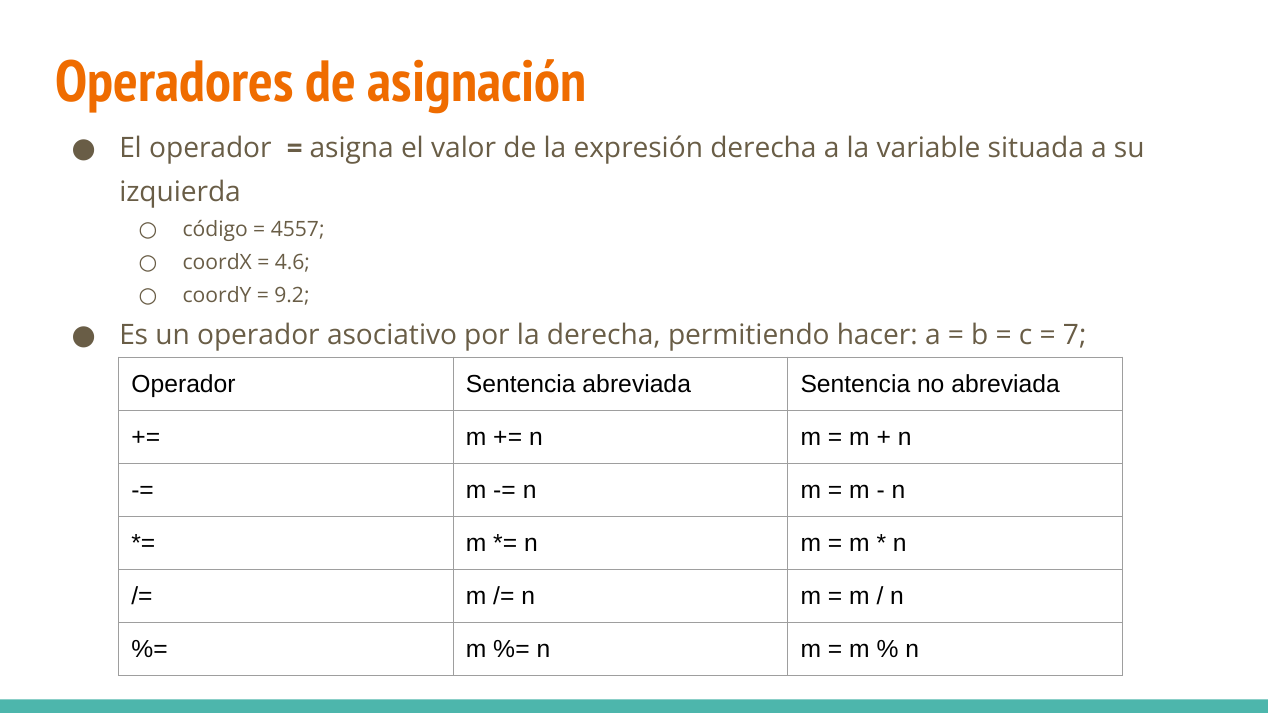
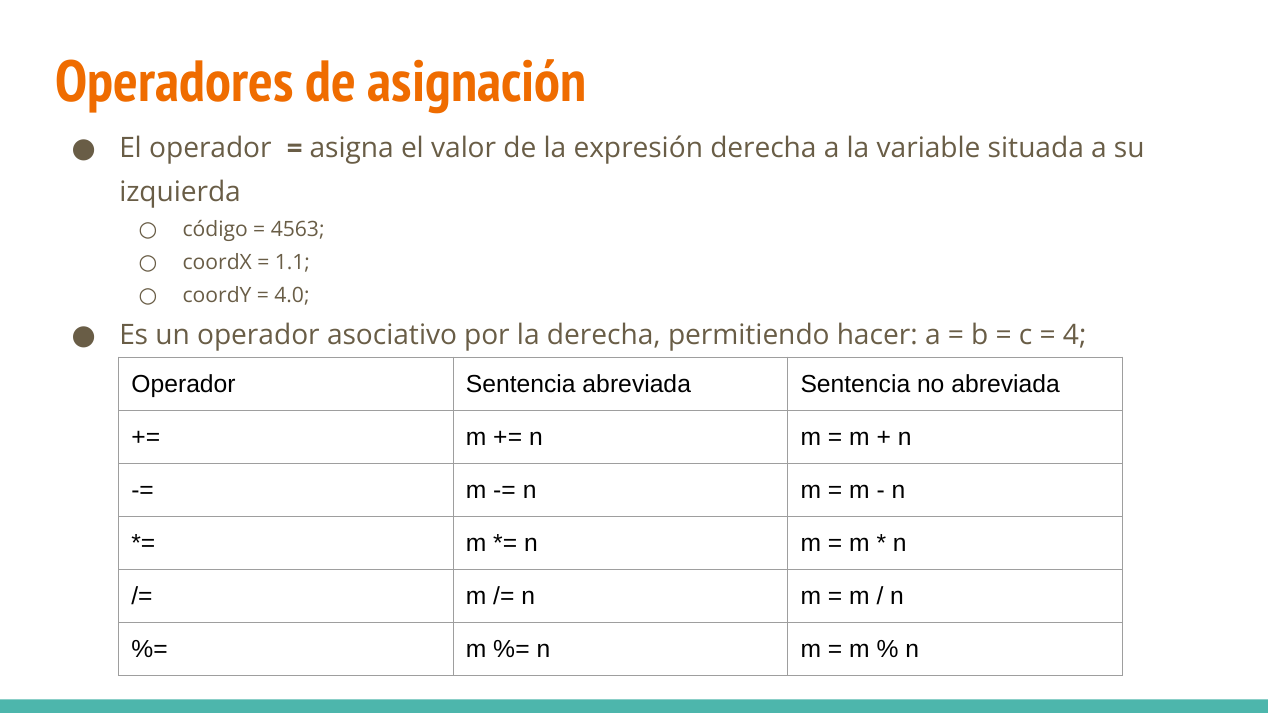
4557: 4557 -> 4563 (298, 230)
4.6: 4.6 -> 1.1 (292, 263)
9.2: 9.2 -> 4.0 (292, 296)
7: 7 -> 4 (1075, 336)
